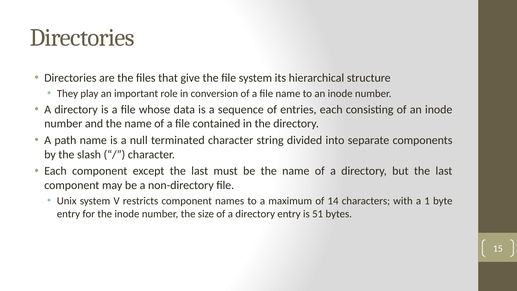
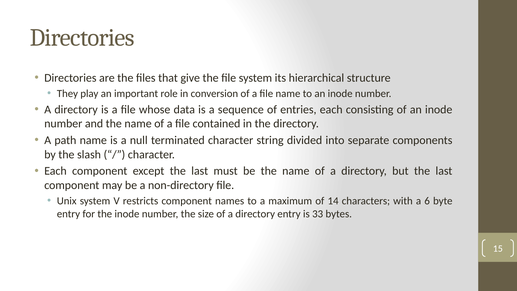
1: 1 -> 6 (427, 201)
51: 51 -> 33 (318, 214)
